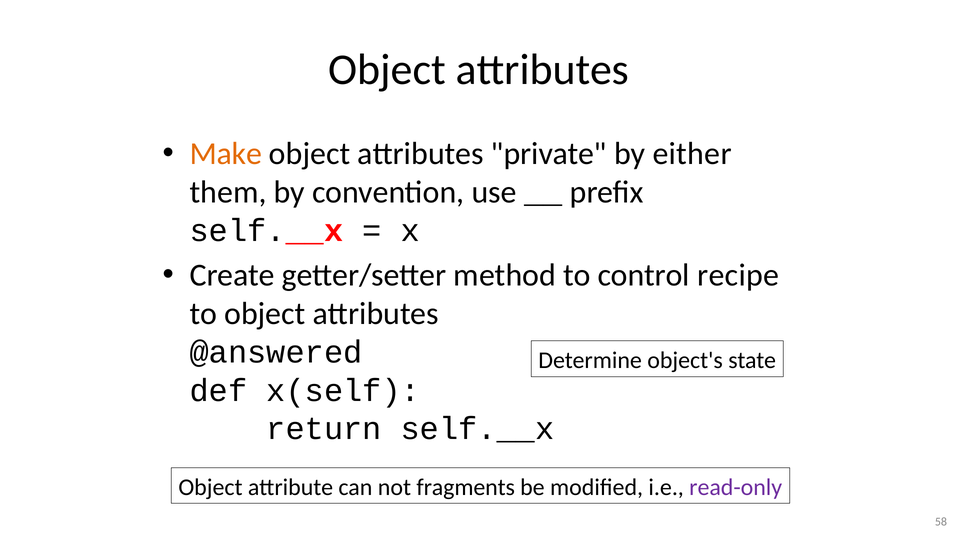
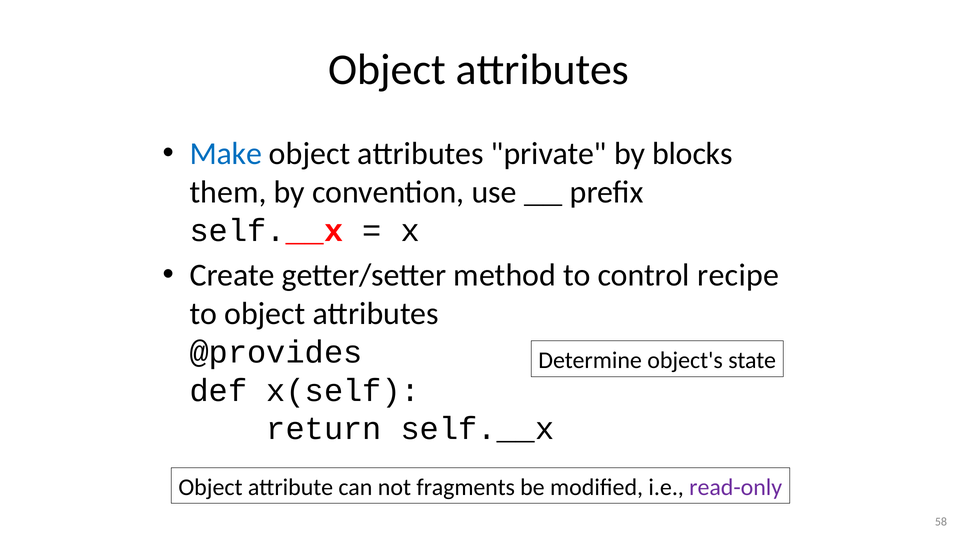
Make colour: orange -> blue (226, 154)
either: either -> blocks (692, 154)
@answered: @answered -> @provides (276, 352)
